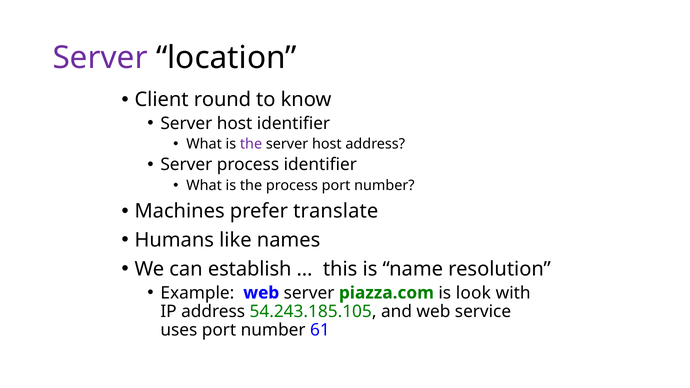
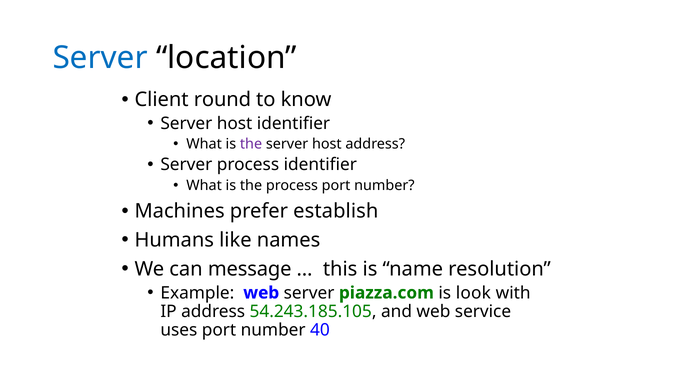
Server colour: purple -> blue (100, 58)
translate: translate -> establish (336, 211)
establish: establish -> message (250, 269)
61: 61 -> 40 (320, 330)
